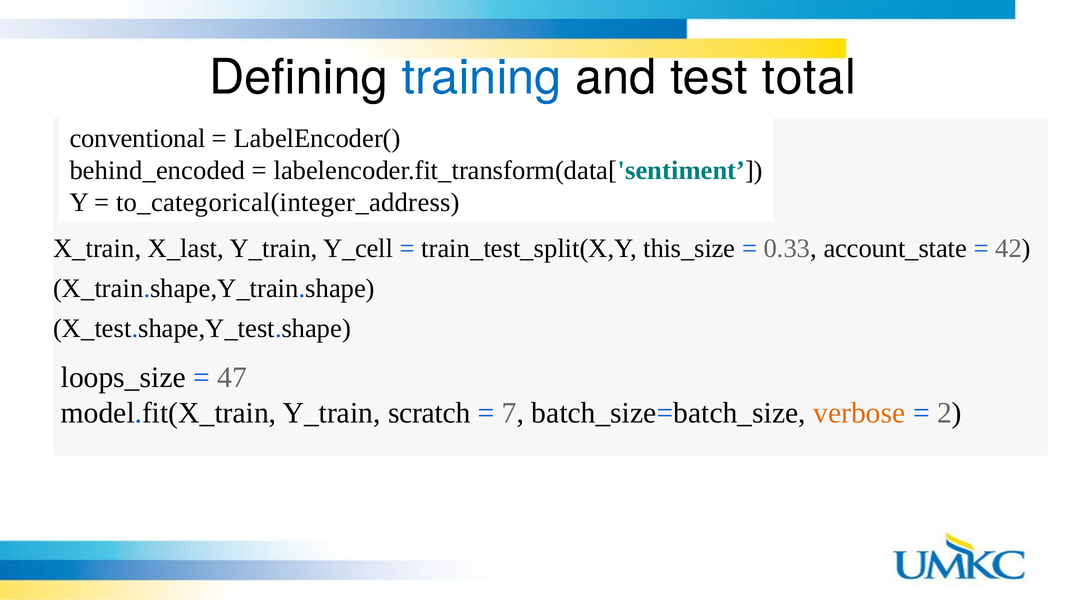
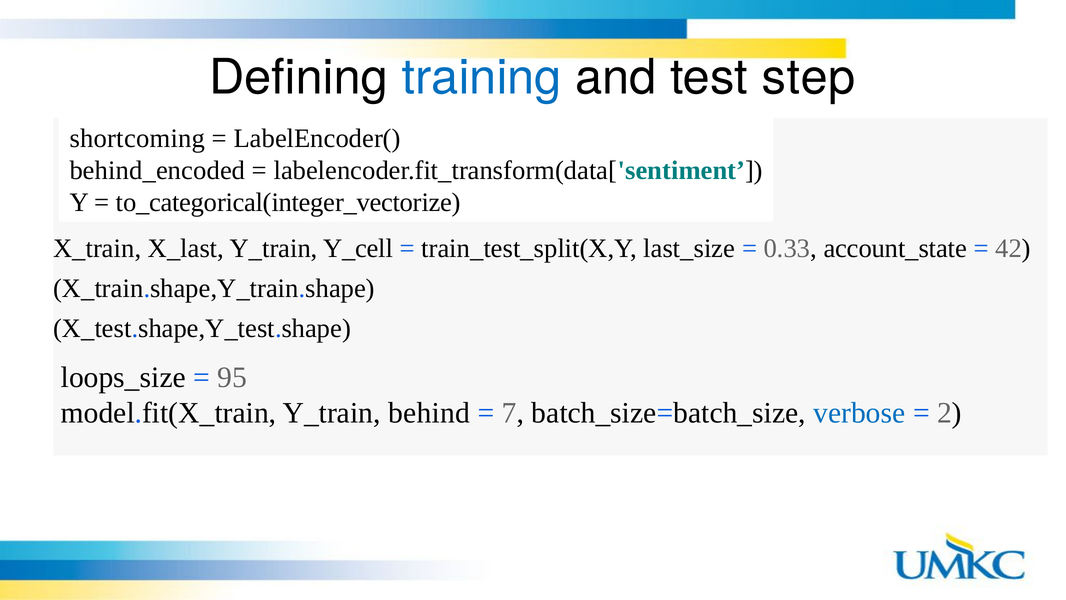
total: total -> step (809, 77)
conventional: conventional -> shortcoming (137, 138)
to_categorical(integer_address: to_categorical(integer_address -> to_categorical(integer_vectorize (288, 202)
this_size: this_size -> last_size (689, 248)
47: 47 -> 95 (232, 377)
scratch: scratch -> behind (429, 413)
verbose colour: orange -> blue (859, 413)
